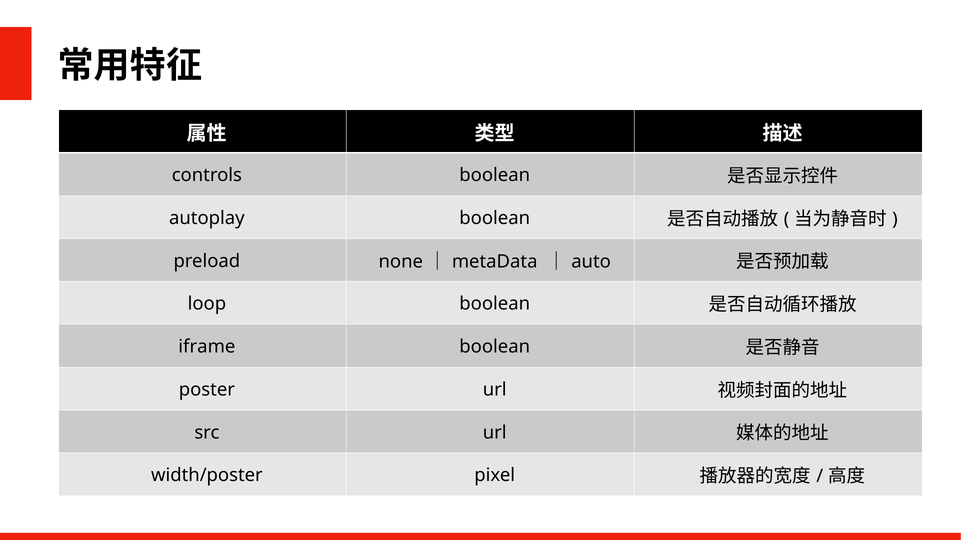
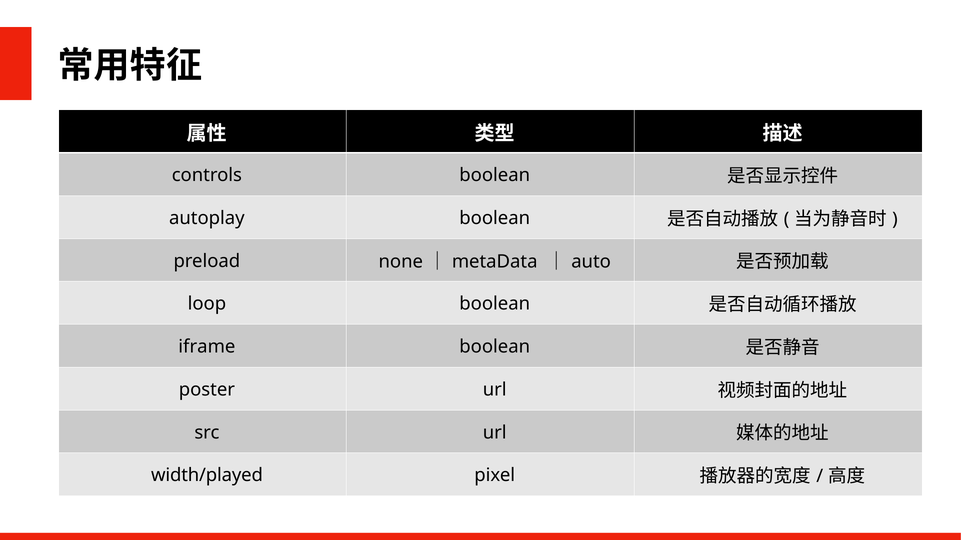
width/poster: width/poster -> width/played (207, 476)
